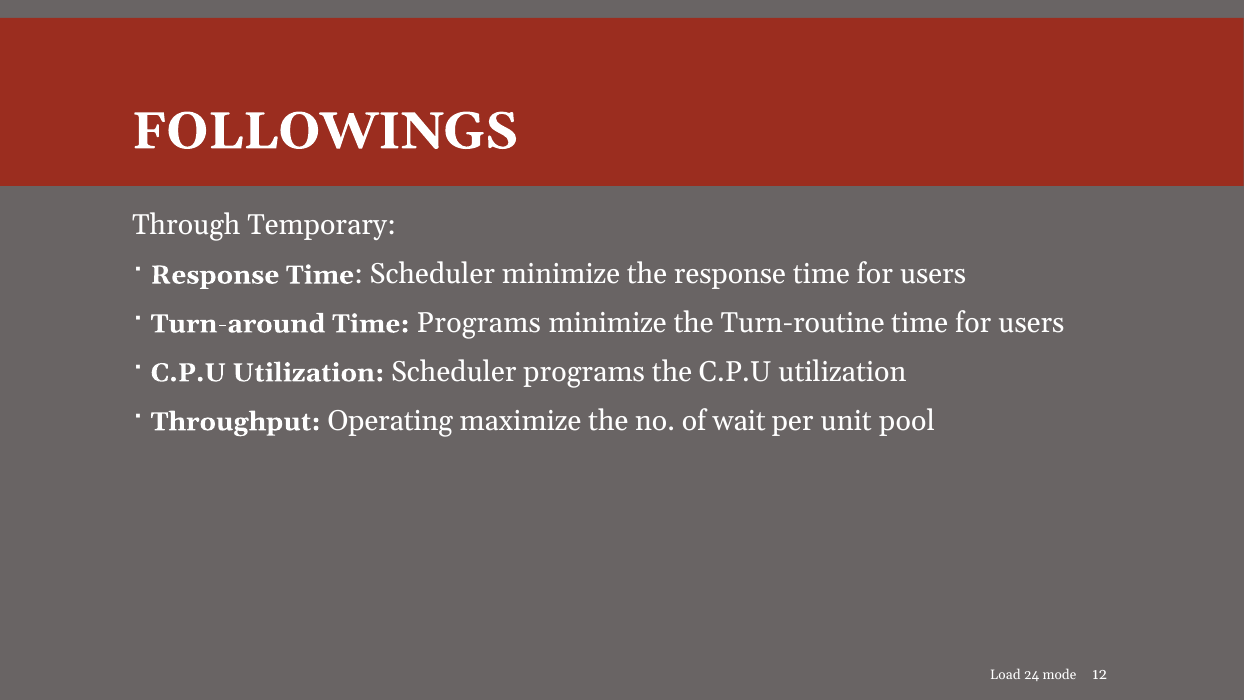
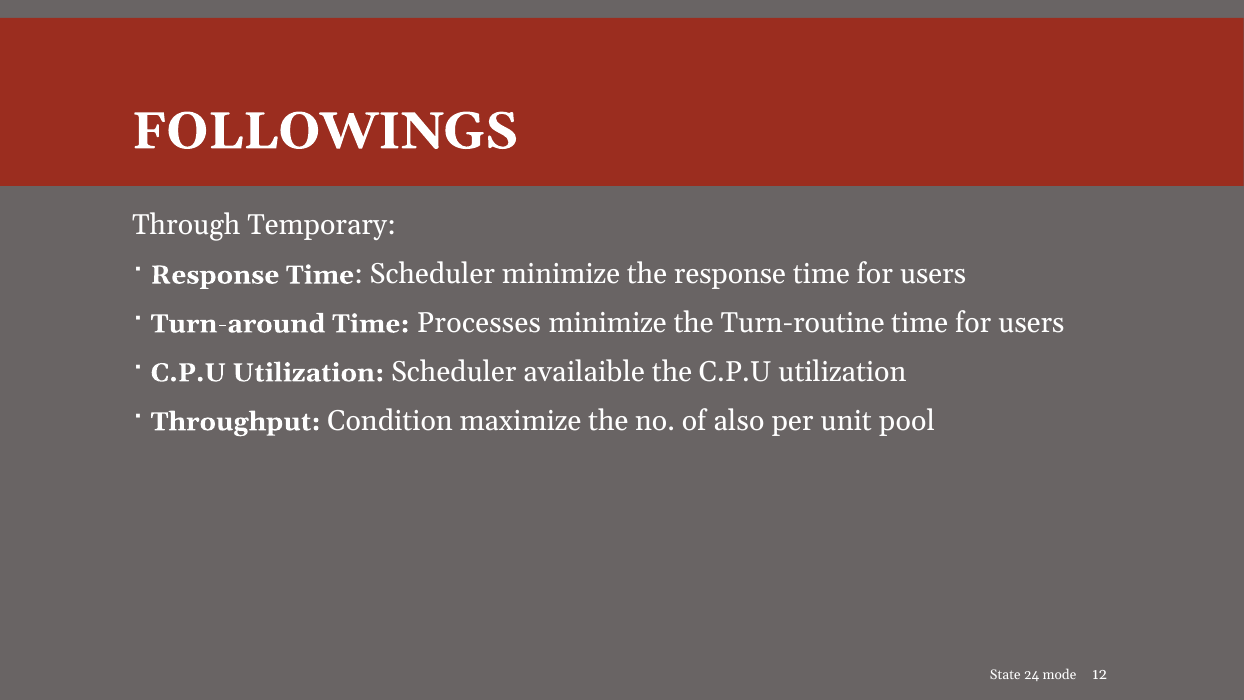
Time Programs: Programs -> Processes (479, 323)
Scheduler programs: programs -> availaible (584, 372)
Operating: Operating -> Condition (390, 421)
wait: wait -> also (739, 421)
Load: Load -> State (1005, 674)
